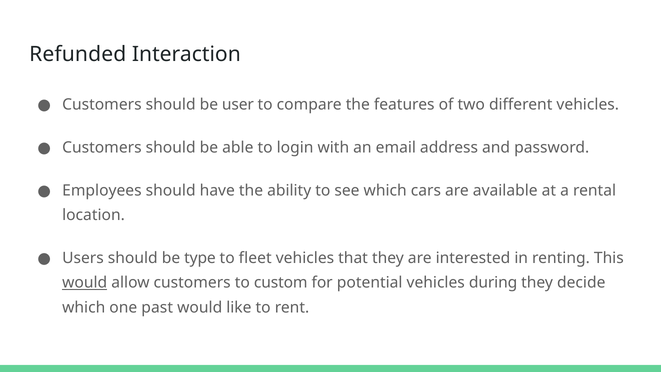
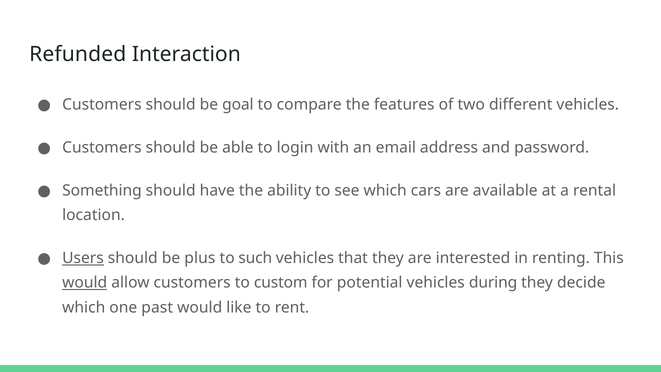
user: user -> goal (238, 105)
Employees: Employees -> Something (102, 191)
Users underline: none -> present (83, 258)
type: type -> plus (200, 258)
fleet: fleet -> such (255, 258)
